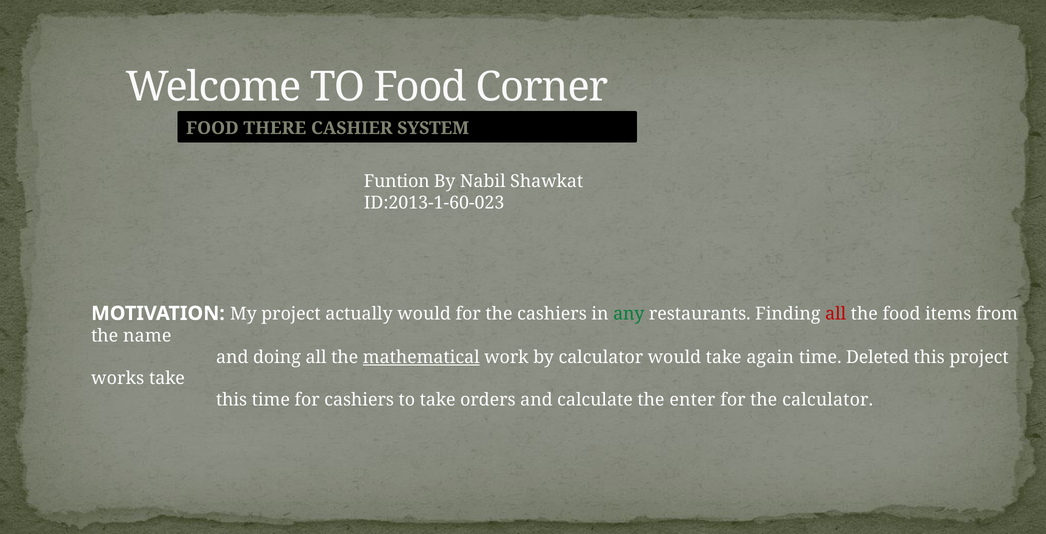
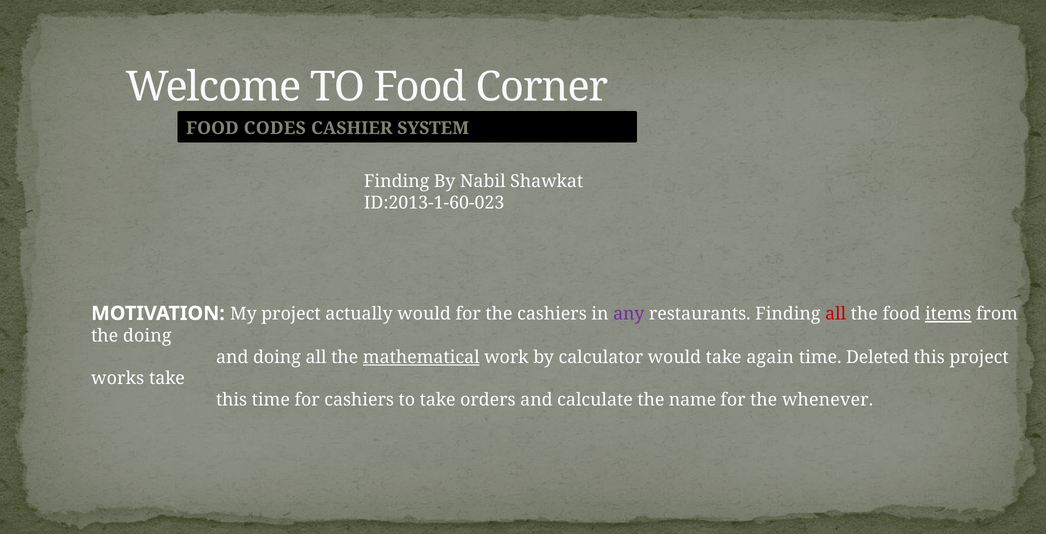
THERE: THERE -> CODES (275, 128)
Funtion: Funtion -> Finding (397, 181)
any colour: green -> purple (629, 314)
items underline: none -> present (948, 314)
the name: name -> doing (147, 336)
enter: enter -> name (693, 400)
the calculator: calculator -> whenever (828, 400)
